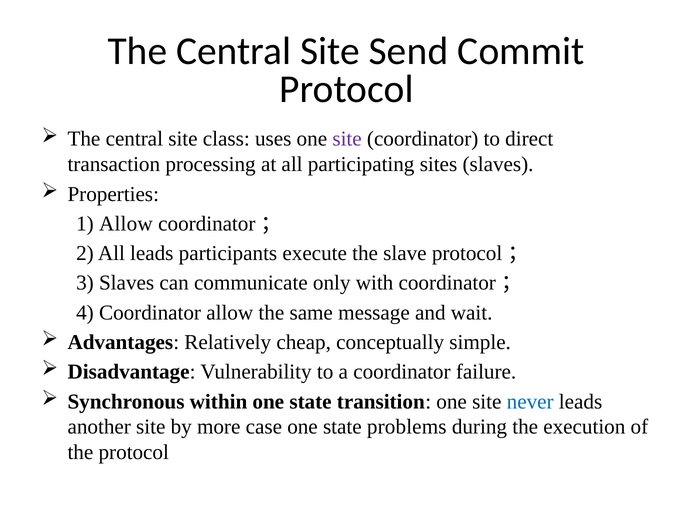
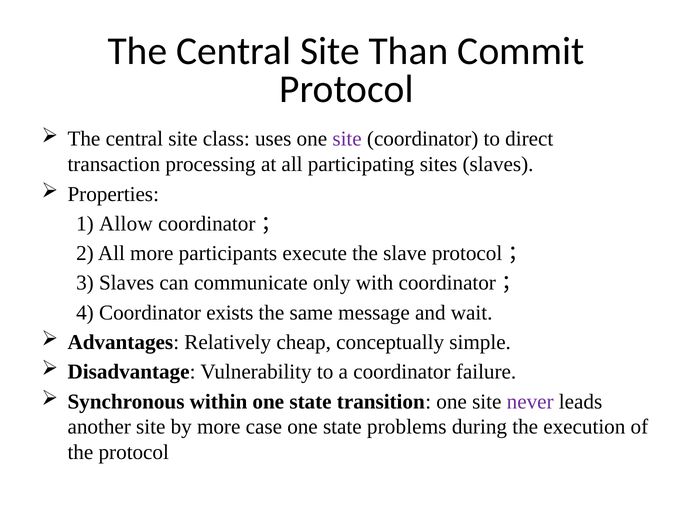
Send: Send -> Than (409, 51)
All leads: leads -> more (152, 253)
Coordinator allow: allow -> exists (230, 312)
never colour: blue -> purple (530, 401)
